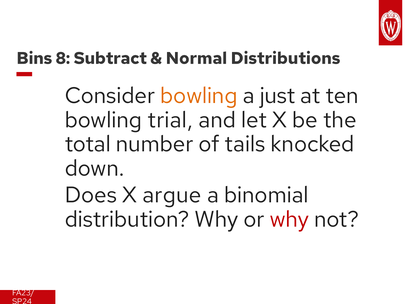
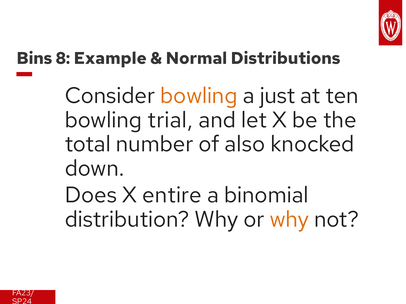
Subtract: Subtract -> Example (110, 58)
tails: tails -> also (245, 144)
argue: argue -> entire (172, 195)
why colour: red -> orange (289, 220)
